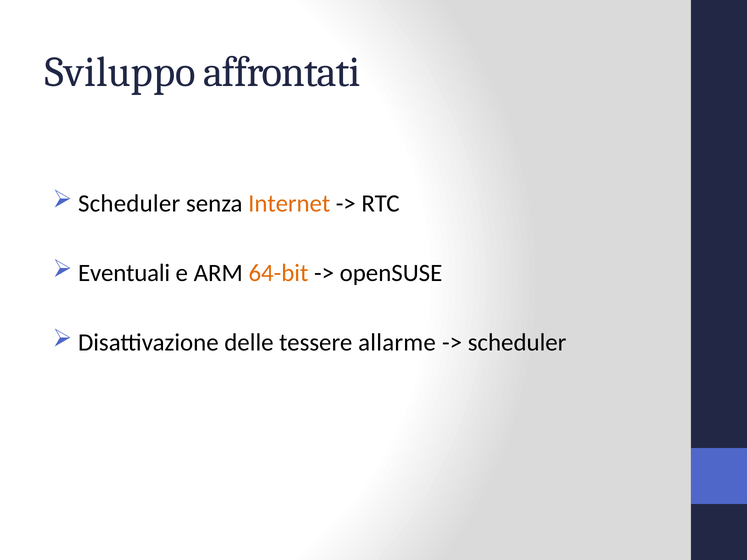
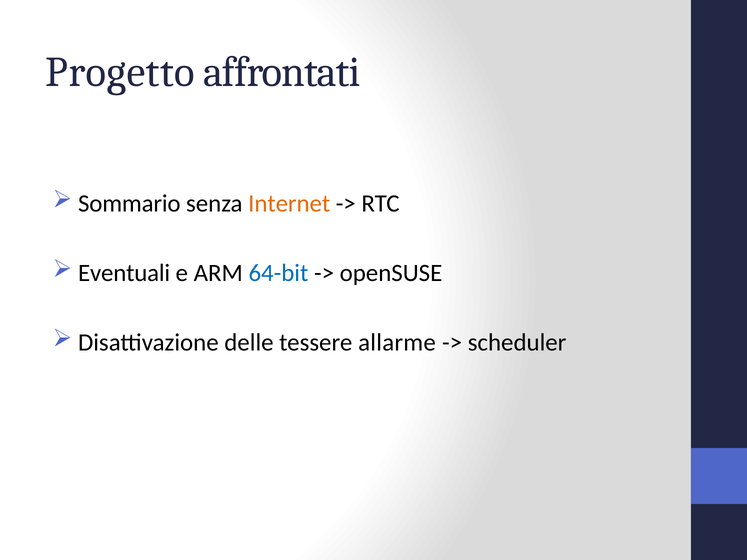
Sviluppo: Sviluppo -> Progetto (120, 72)
Scheduler: Scheduler -> Sommario (129, 204)
64-bit colour: orange -> blue (278, 273)
